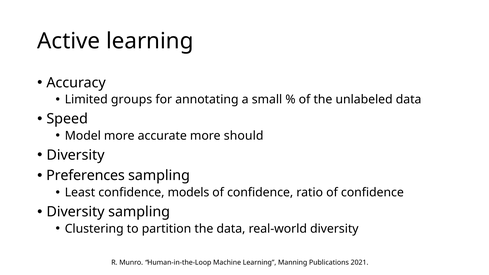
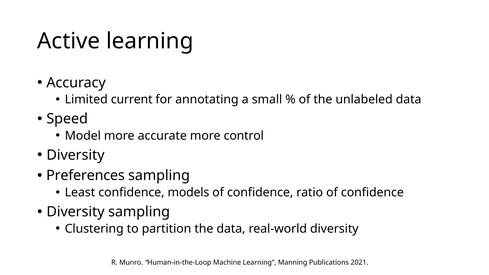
groups: groups -> current (132, 100)
should: should -> control (244, 136)
